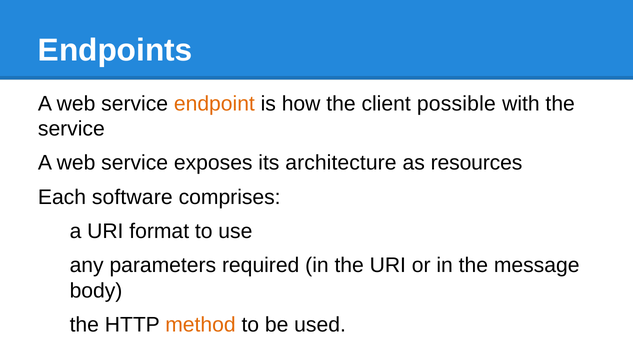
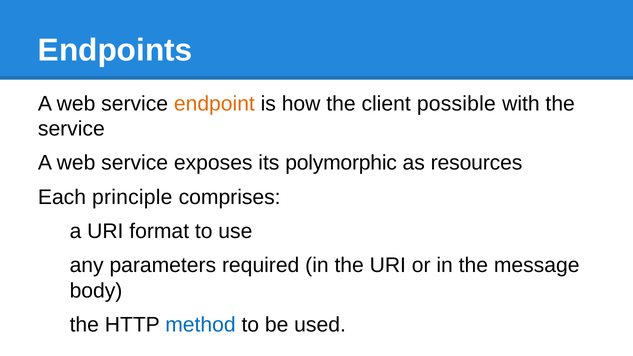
architecture: architecture -> polymorphic (341, 163)
software: software -> principle (132, 197)
method colour: orange -> blue (200, 325)
